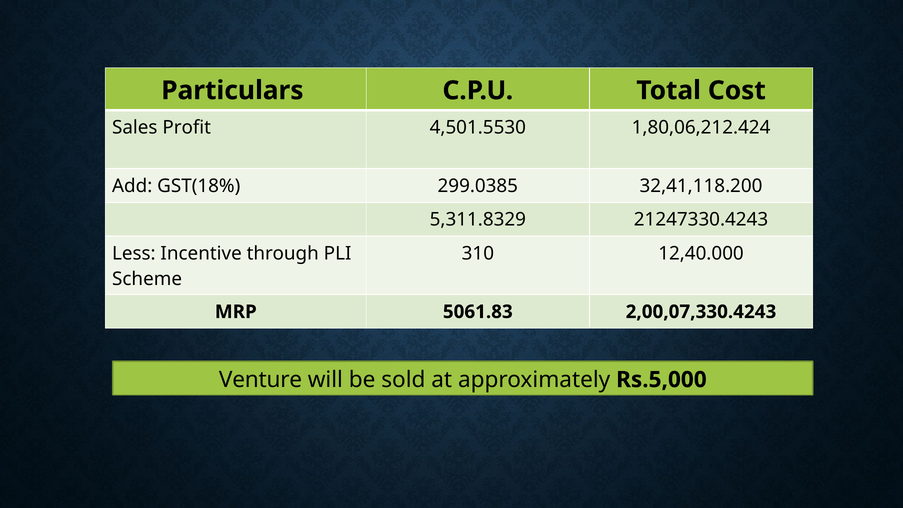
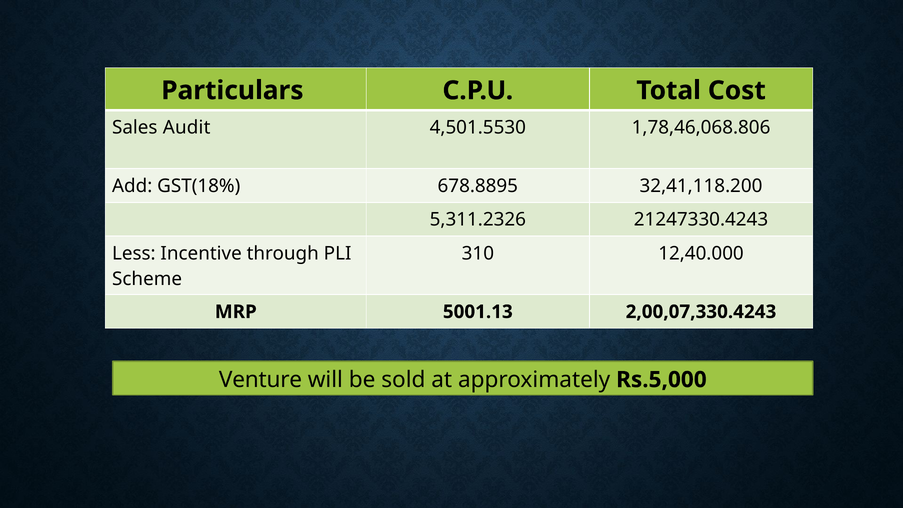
Profit: Profit -> Audit (187, 128)
1,80,06,212.424: 1,80,06,212.424 -> 1,78,46,068.806 (701, 128)
299.0385: 299.0385 -> 678.8895 (478, 186)
5,311.8329: 5,311.8329 -> 5,311.2326 (478, 220)
5061.83: 5061.83 -> 5001.13 (478, 312)
